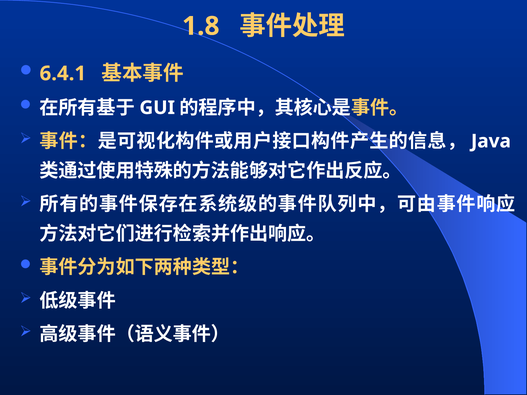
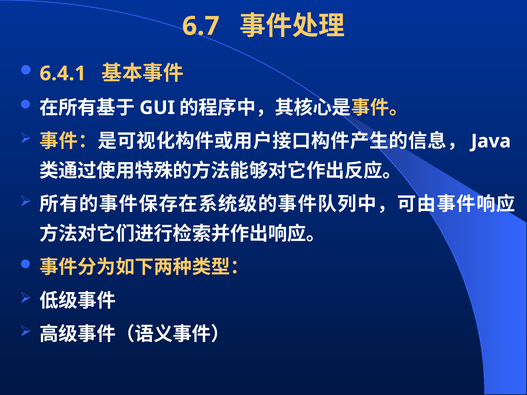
1.8: 1.8 -> 6.7 (201, 26)
